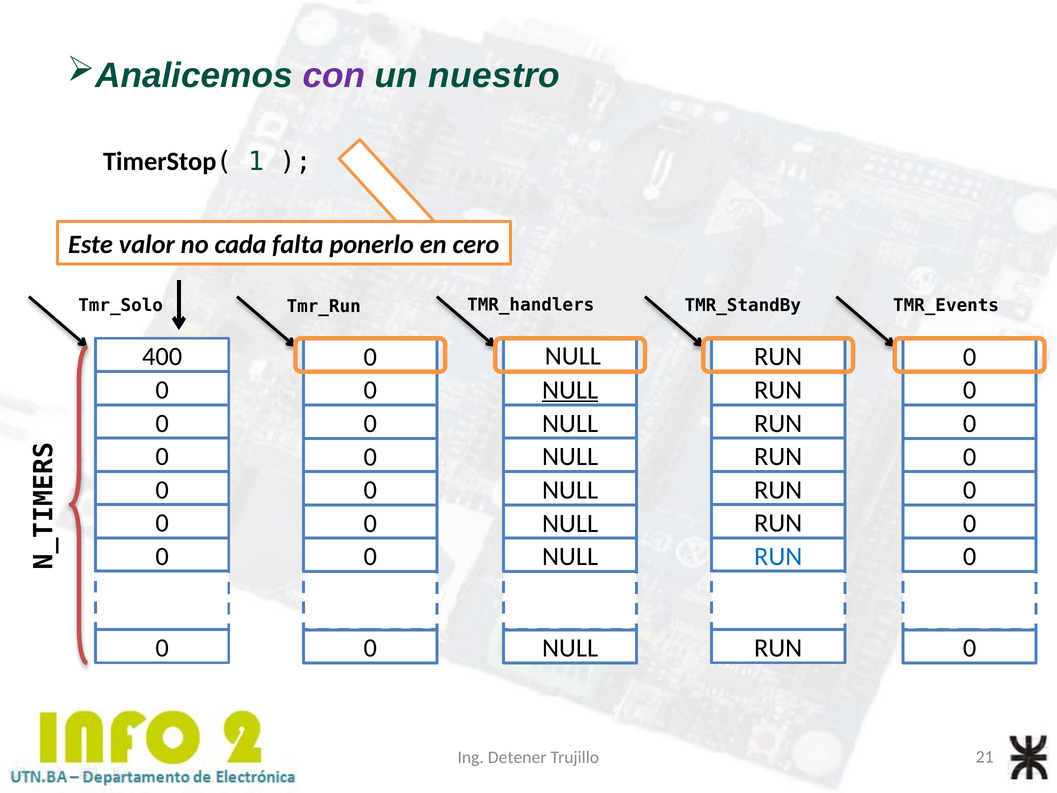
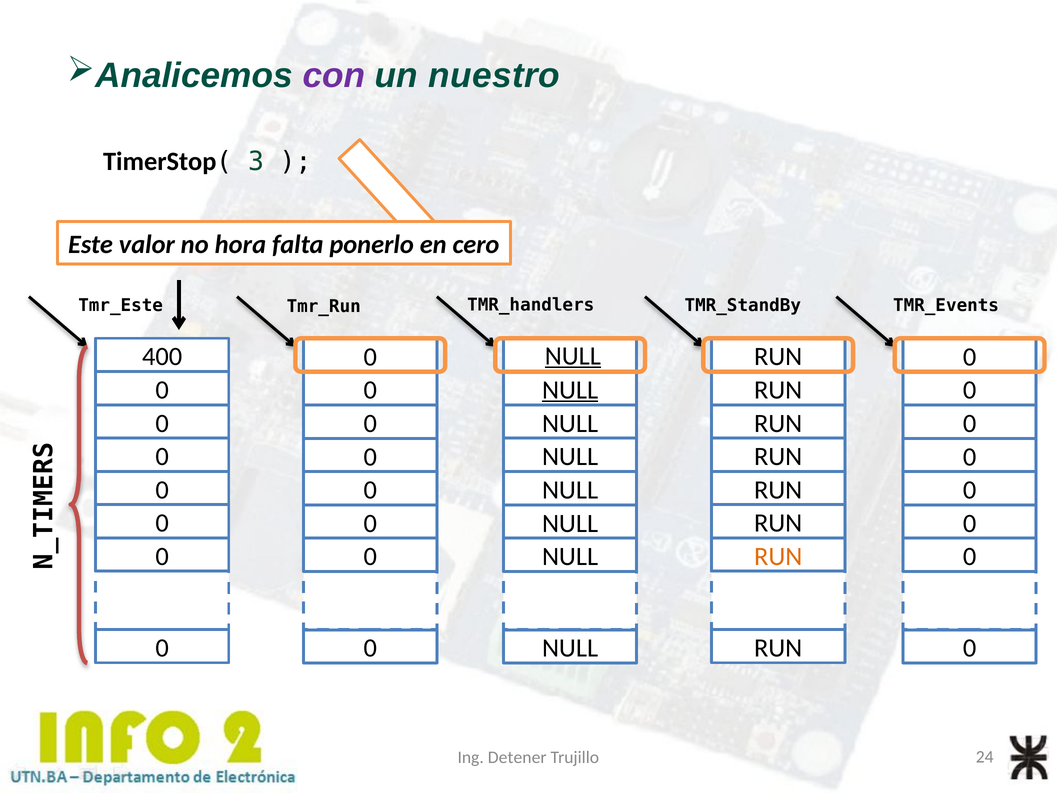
1: 1 -> 3 (256, 161)
cada: cada -> hora (240, 245)
Tmr_Solo: Tmr_Solo -> Tmr_Este (121, 305)
NULL underline: none -> present (573, 356)
RUN colour: blue -> orange (778, 556)
21: 21 -> 24 (985, 757)
